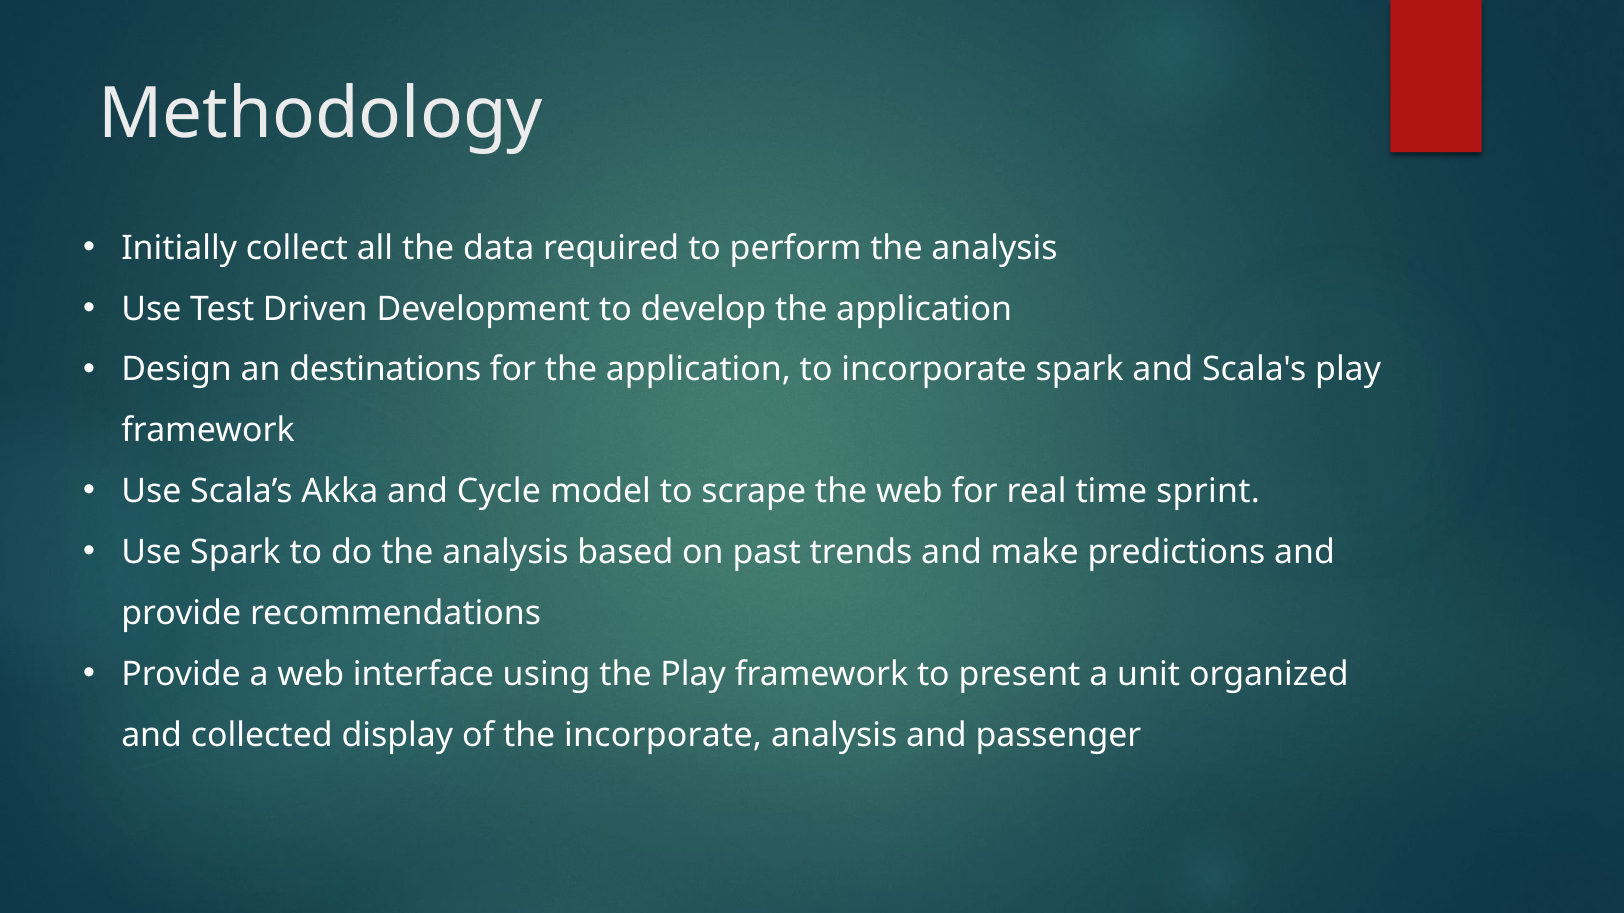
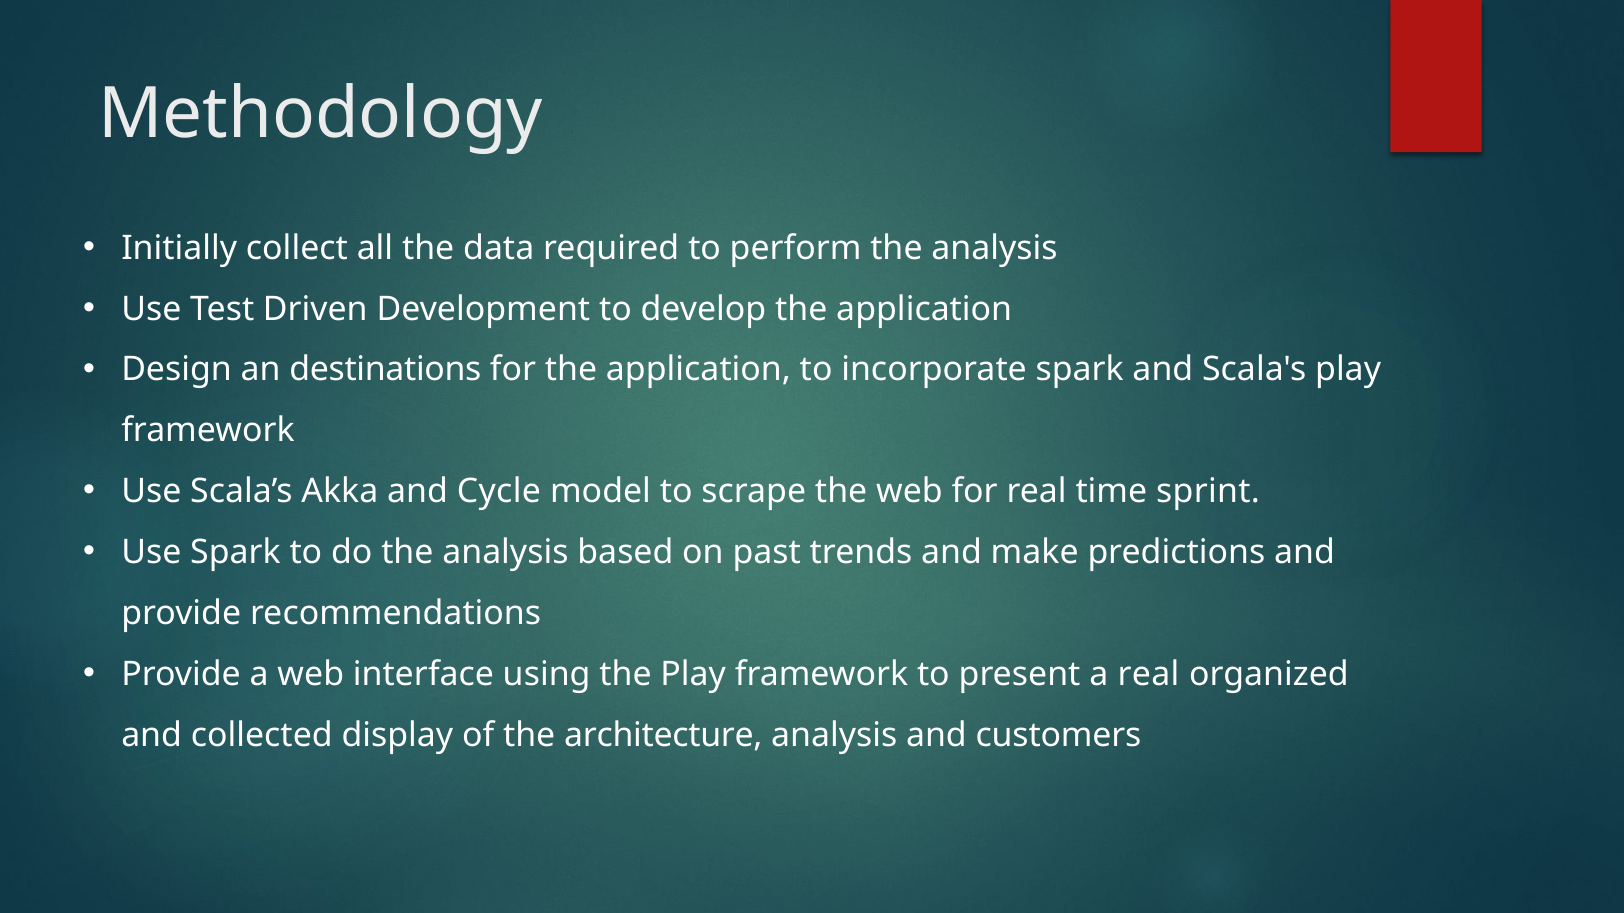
a unit: unit -> real (1148, 674)
the incorporate: incorporate -> architecture (663, 735)
passenger: passenger -> customers (1059, 735)
